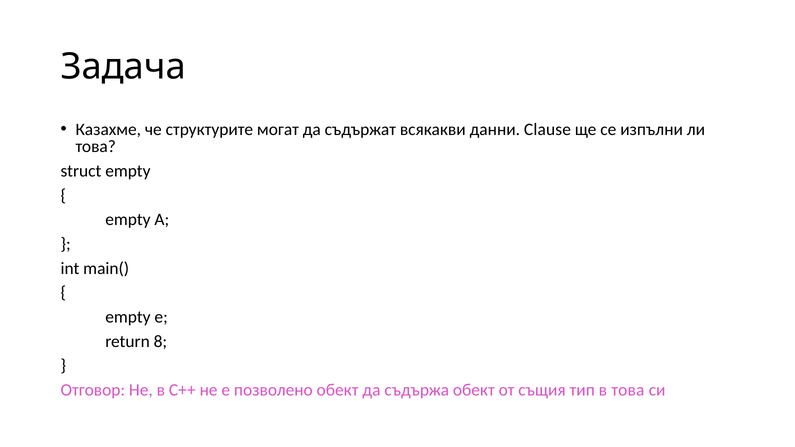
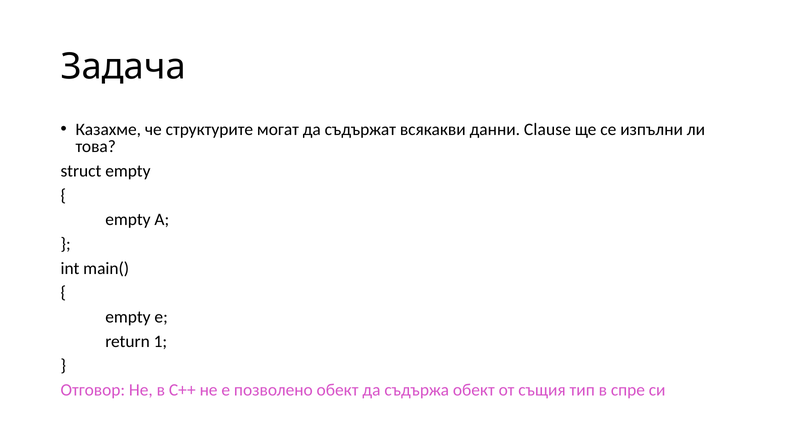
8: 8 -> 1 (160, 341)
в това: това -> спре (628, 390)
